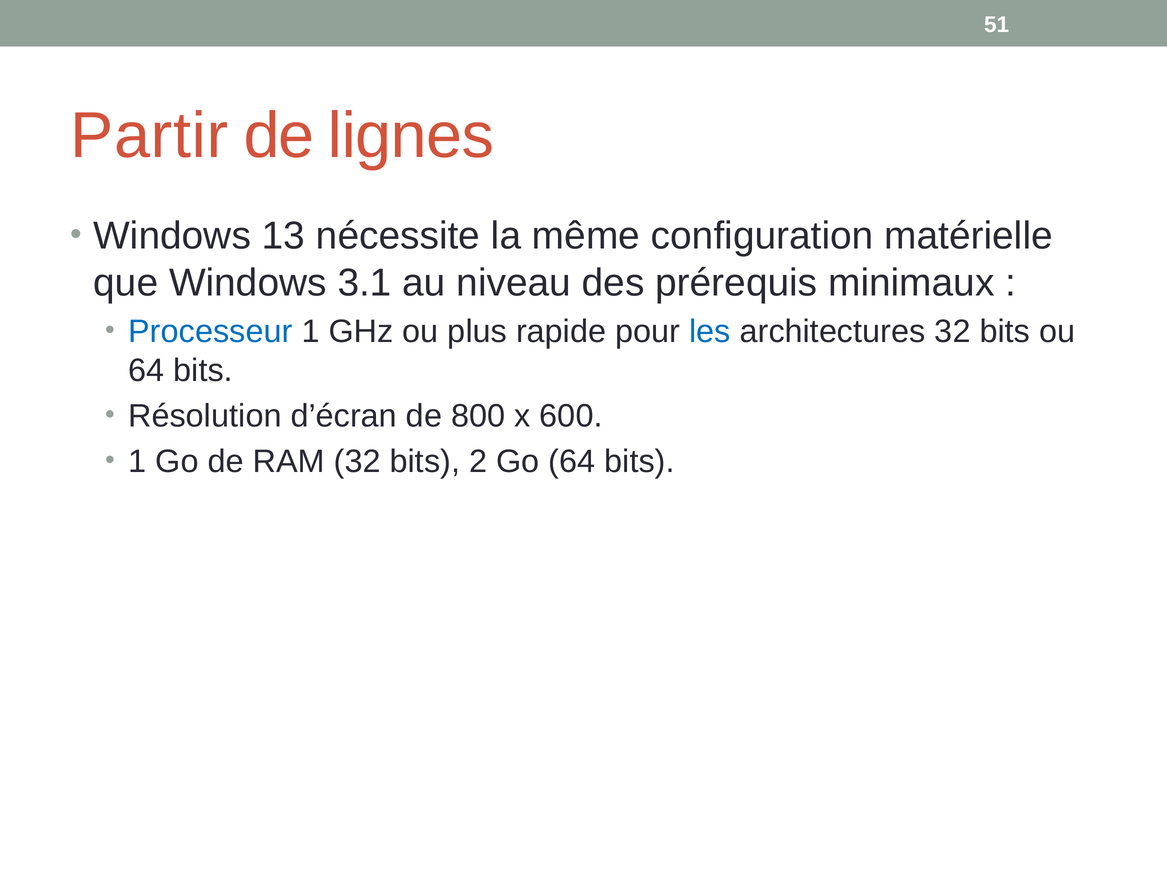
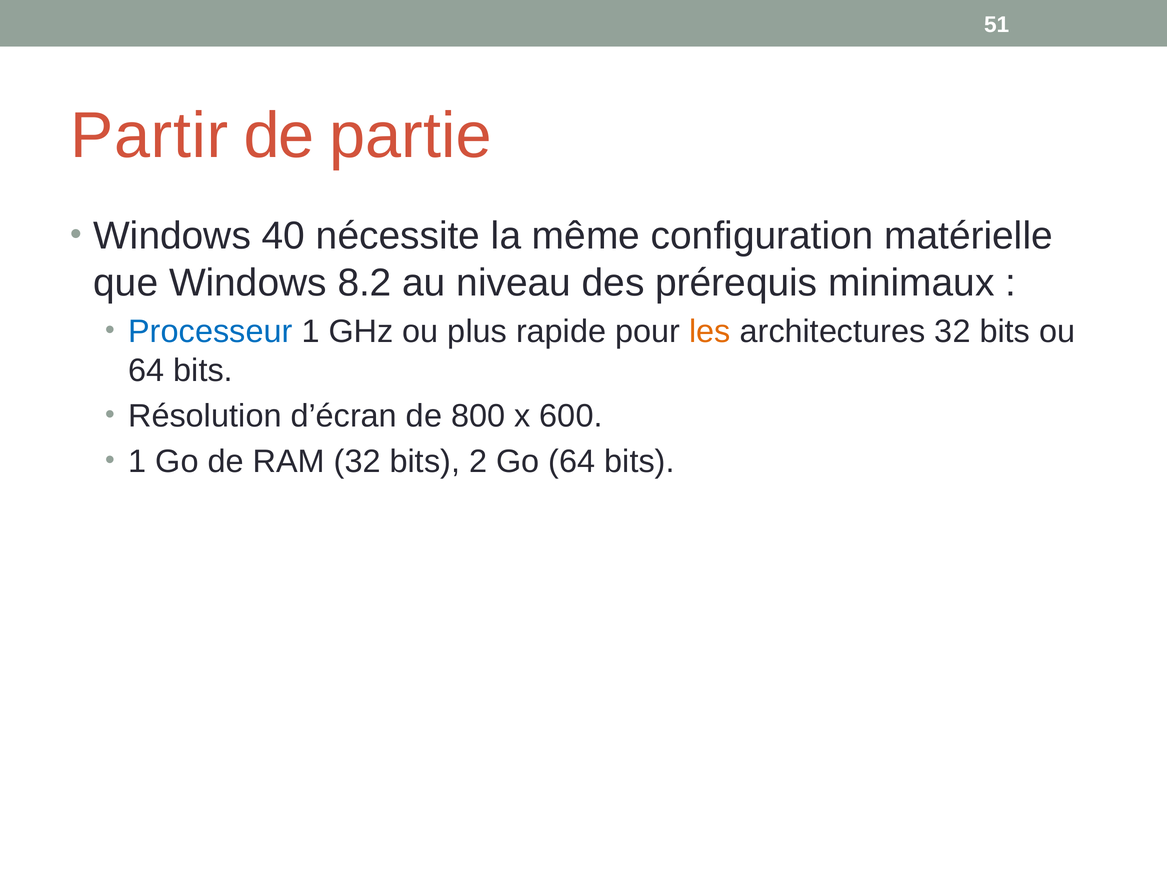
lignes: lignes -> partie (411, 136)
13: 13 -> 40 (283, 236)
3.1: 3.1 -> 8.2 (365, 283)
les colour: blue -> orange (710, 332)
